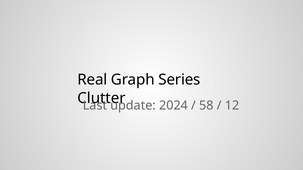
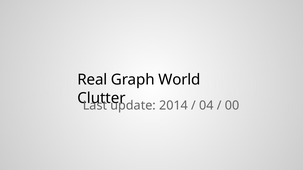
Series: Series -> World (179, 80)
2024: 2024 -> 2014 (174, 106)
58: 58 -> 04 (206, 106)
12: 12 -> 00 (232, 106)
